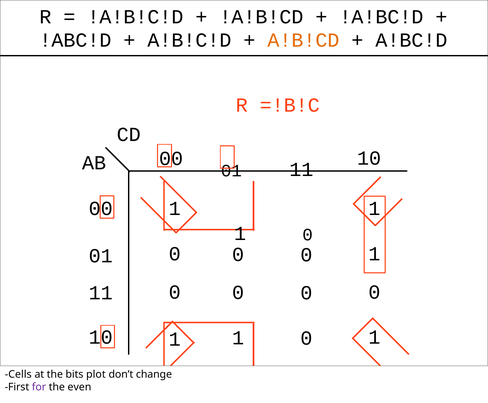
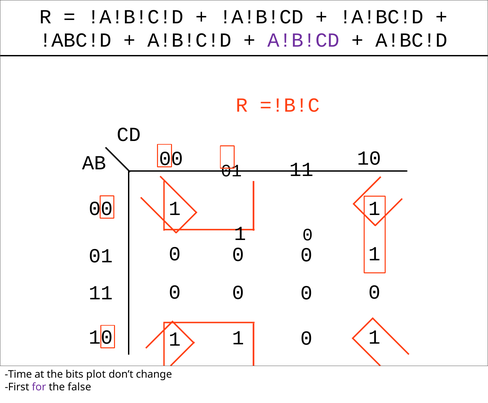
A!B!CD colour: orange -> purple (303, 40)
Cells: Cells -> Time (18, 375)
even: even -> false (79, 387)
